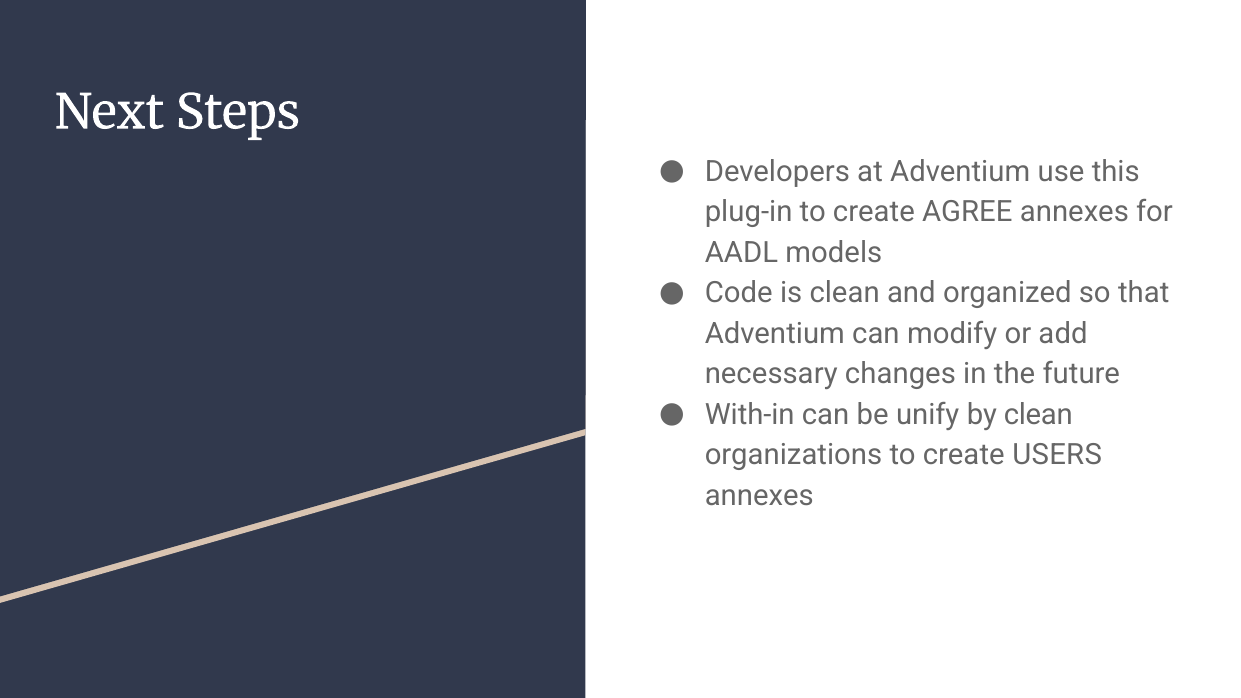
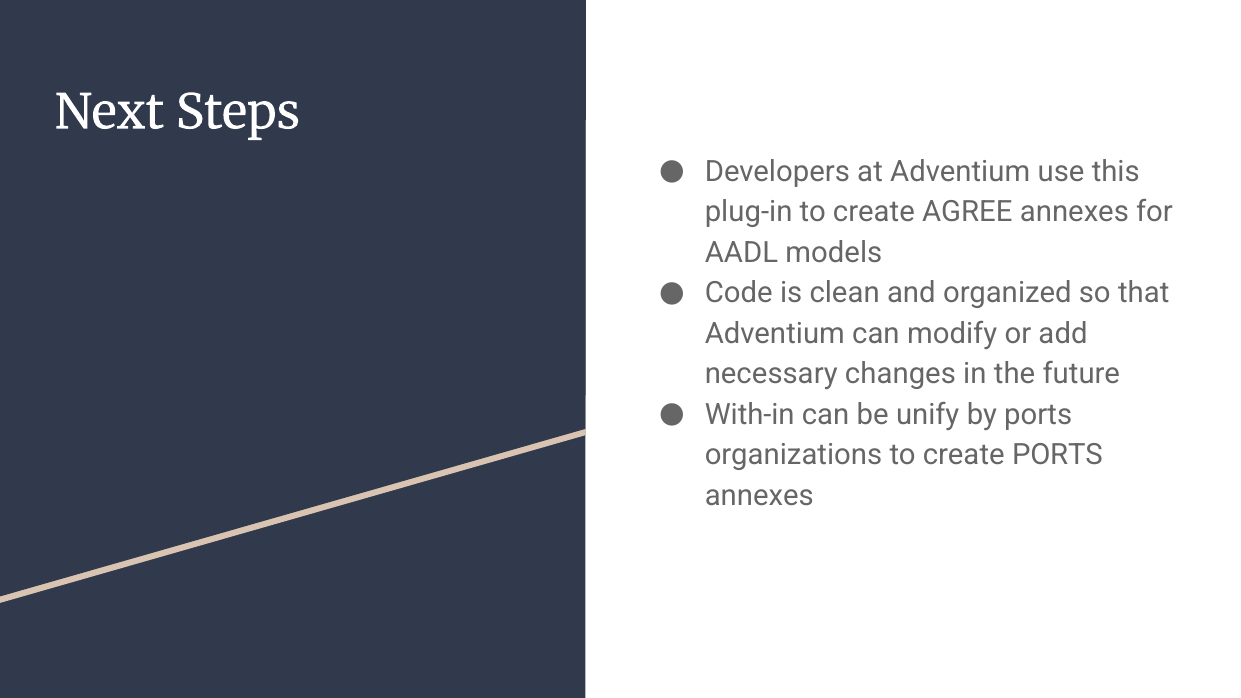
by clean: clean -> ports (1038, 415)
create USERS: USERS -> PORTS (1057, 455)
